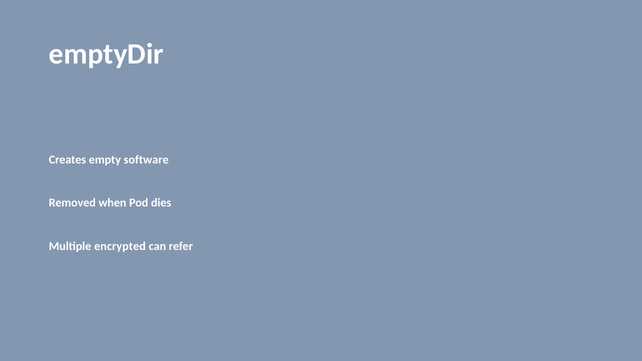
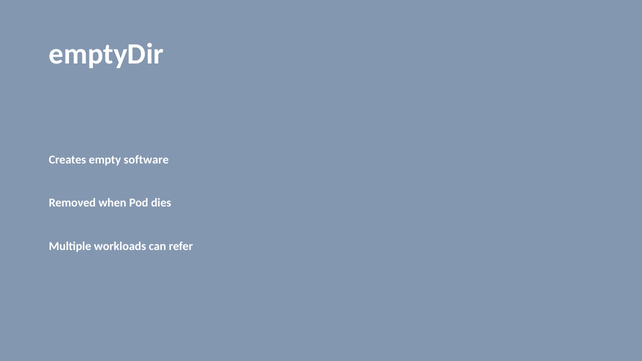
encrypted: encrypted -> workloads (120, 246)
